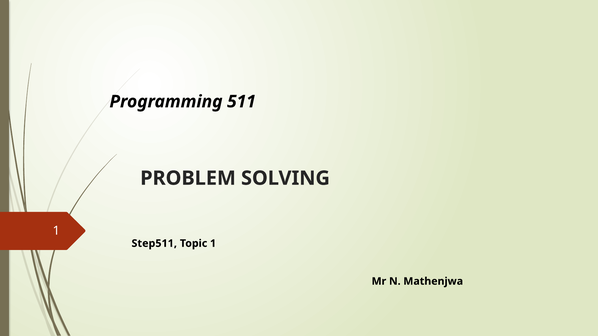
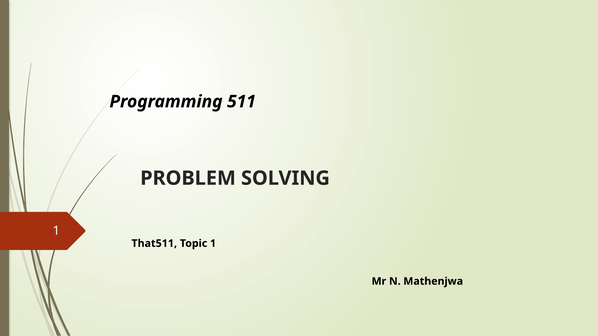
Step511: Step511 -> That511 (154, 244)
